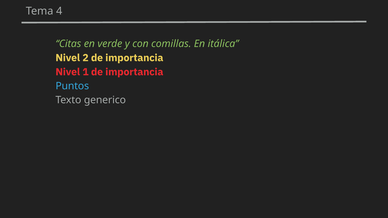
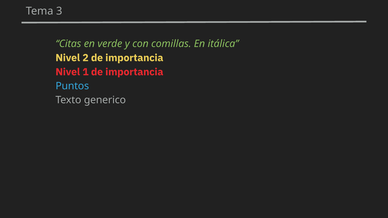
4: 4 -> 3 (59, 11)
